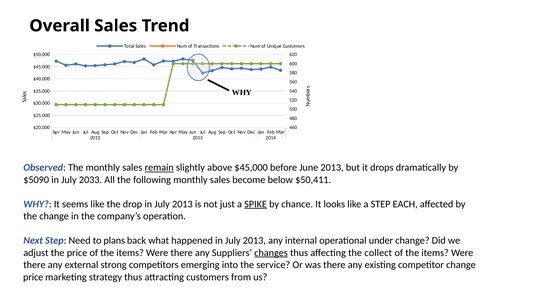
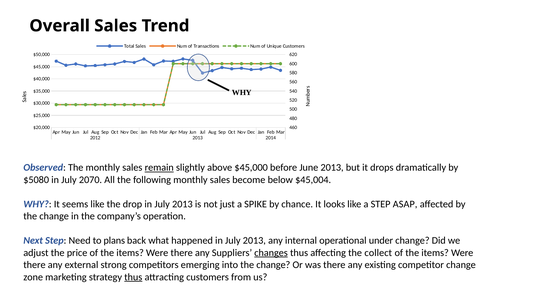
$5090: $5090 -> $5080 (36, 180)
2033: 2033 -> 2070 (91, 180)
$50,411: $50,411 -> $45,004 (313, 180)
SPIKE underline: present -> none (256, 204)
EACH: EACH -> ASAP (405, 204)
into the service: service -> change (273, 265)
price: price -> zone (33, 277)
thus underline: none -> present (133, 277)
